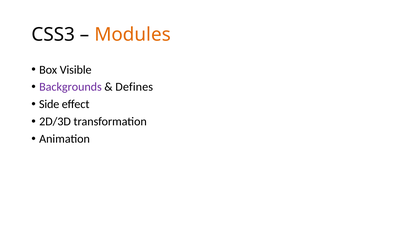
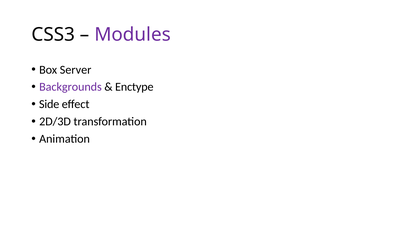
Modules colour: orange -> purple (133, 35)
Visible: Visible -> Server (76, 70)
Defines: Defines -> Enctype (134, 87)
